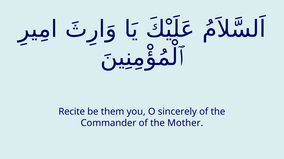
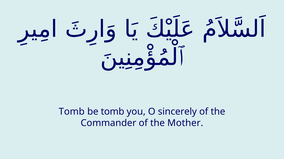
Recite: Recite -> Tomb (72, 112)
be them: them -> tomb (113, 112)
